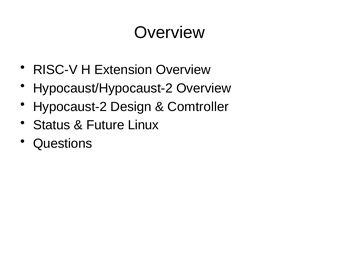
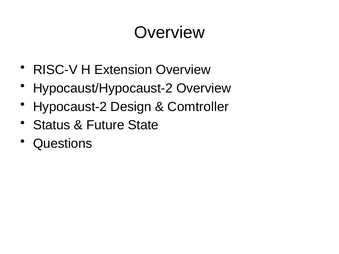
Linux: Linux -> State (143, 125)
